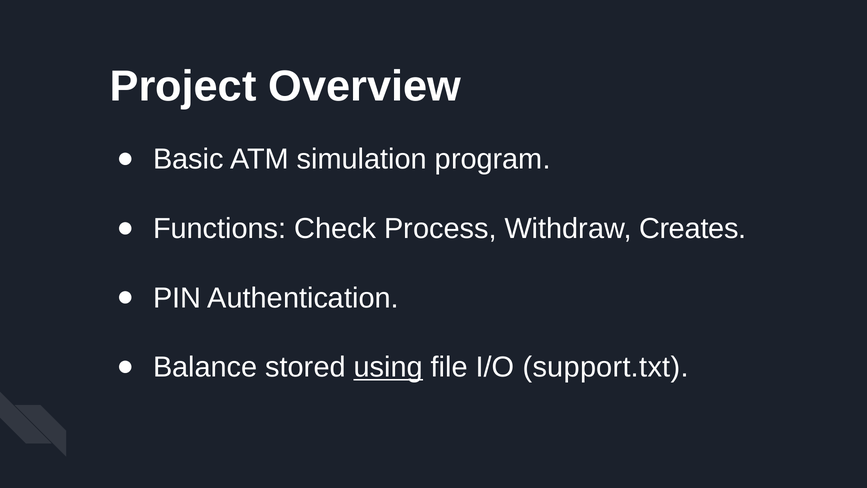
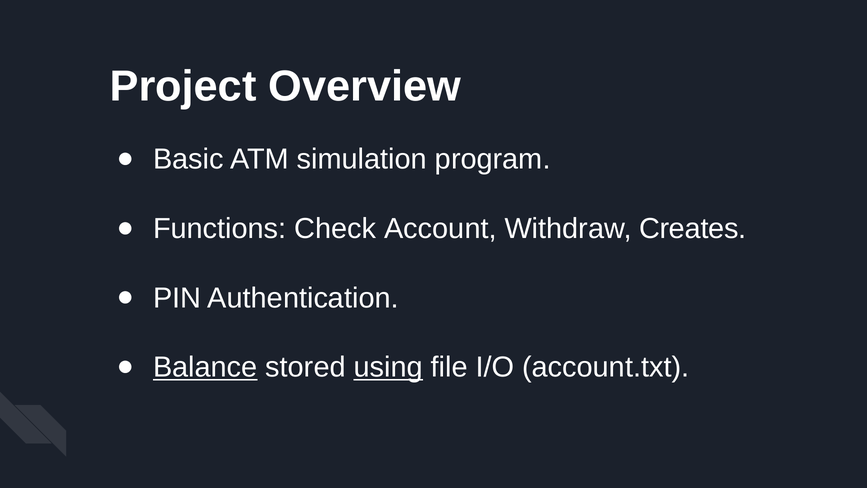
Process: Process -> Account (440, 228)
Balance underline: none -> present (205, 367)
support.txt: support.txt -> account.txt (606, 367)
